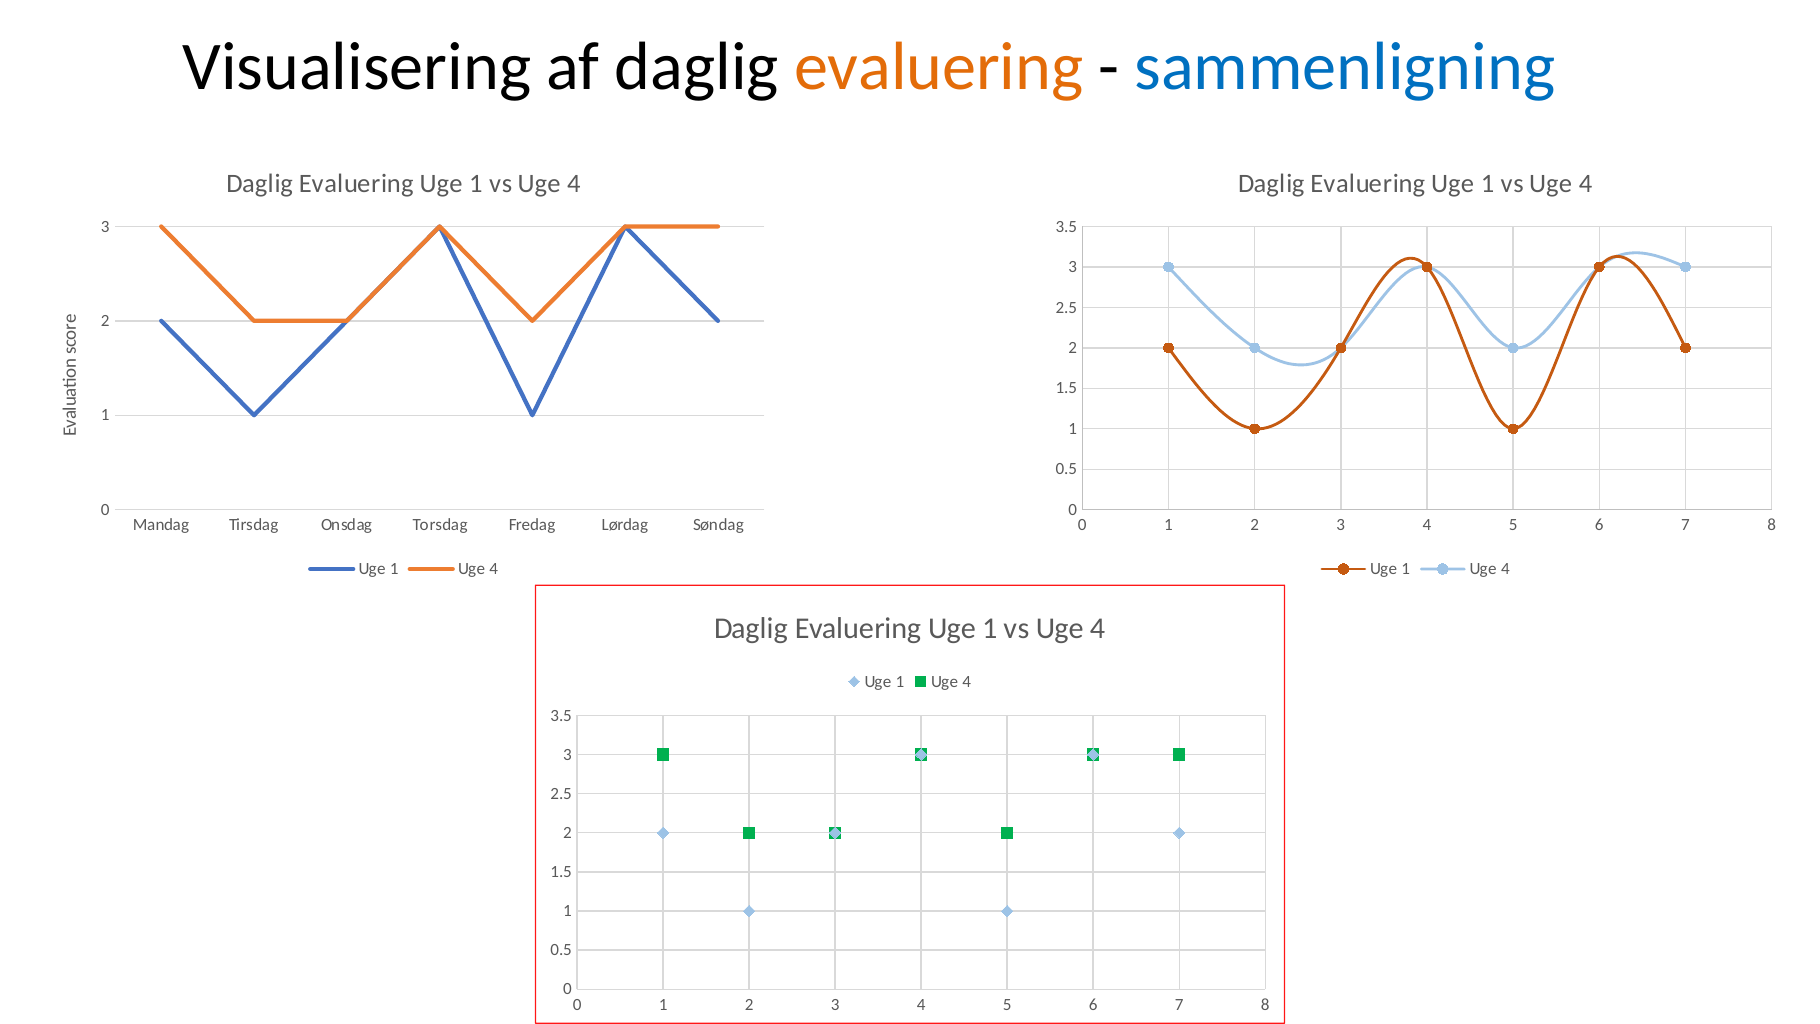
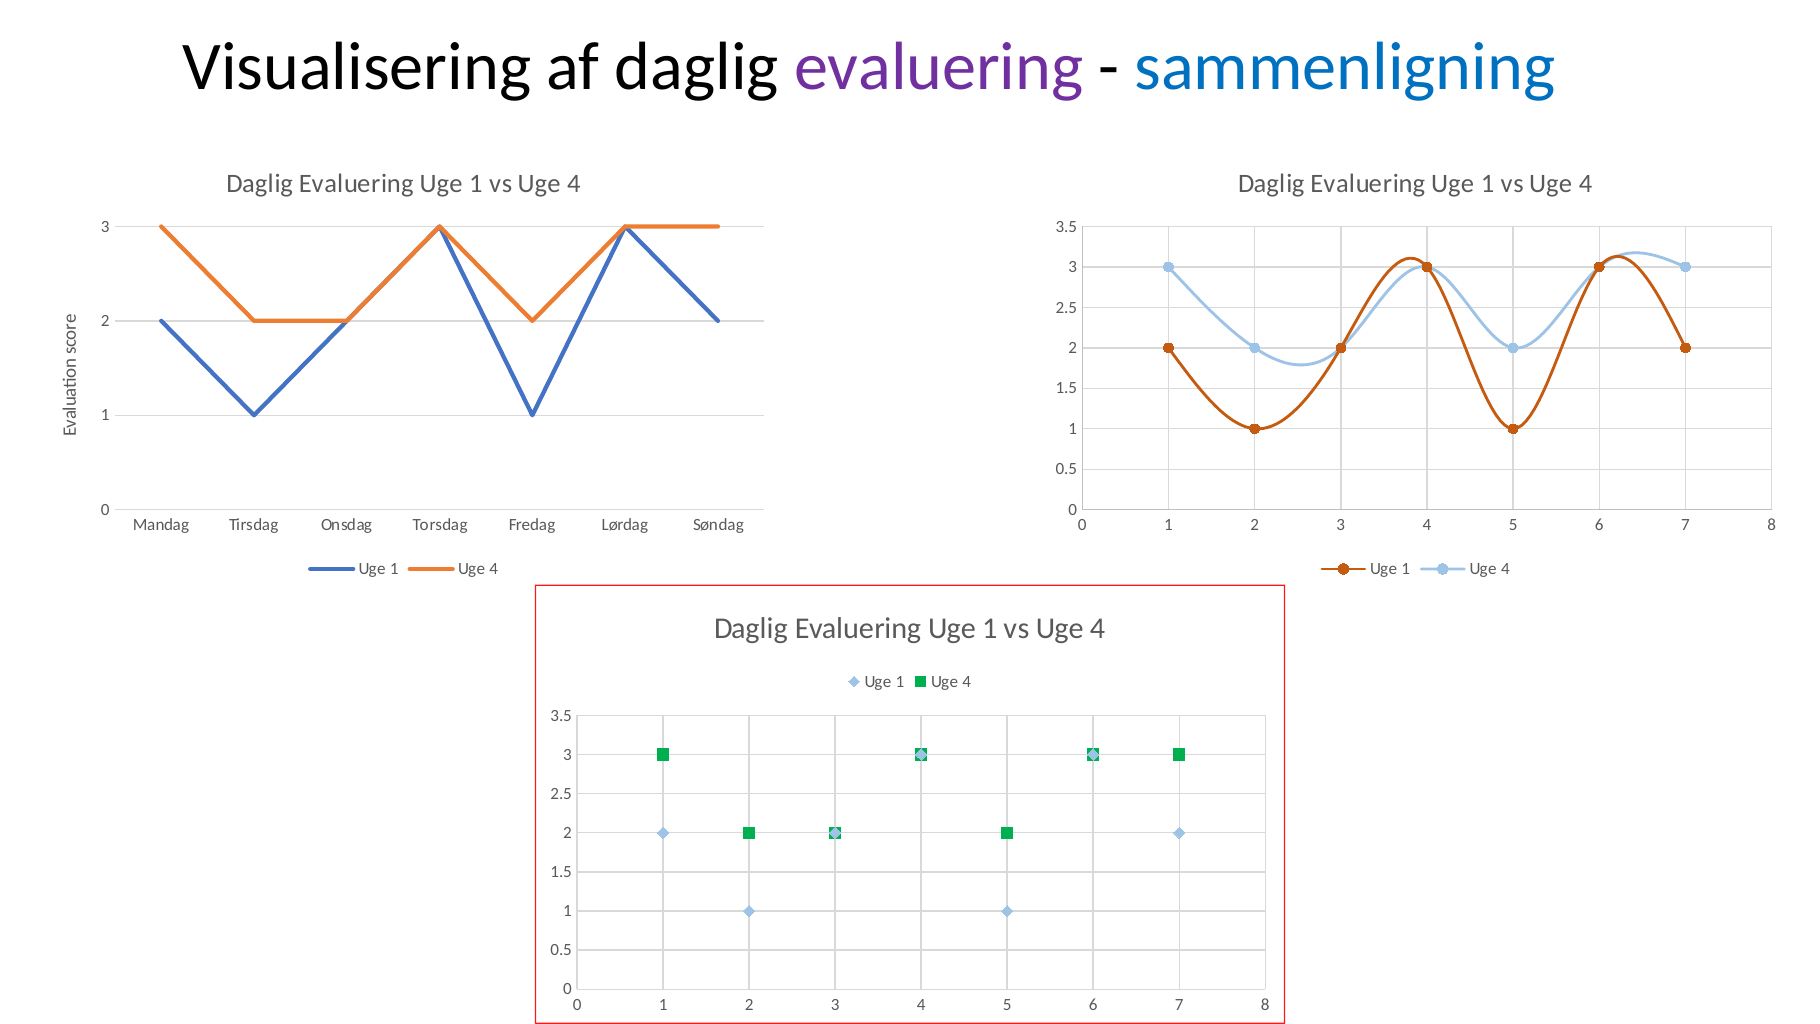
evaluering colour: orange -> purple (939, 67)
